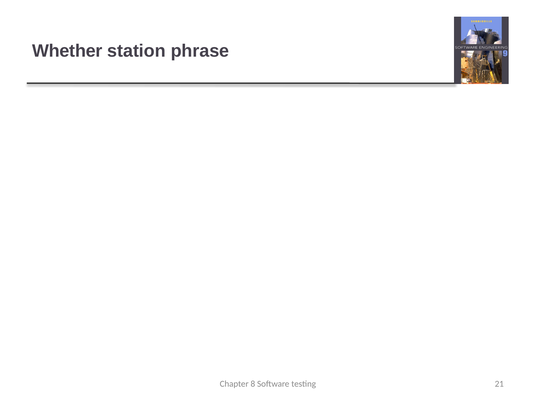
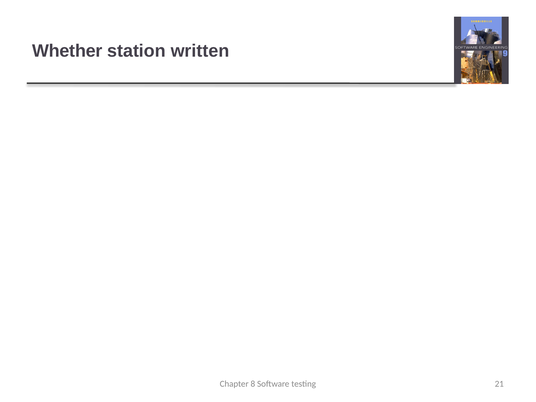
phrase: phrase -> written (200, 51)
